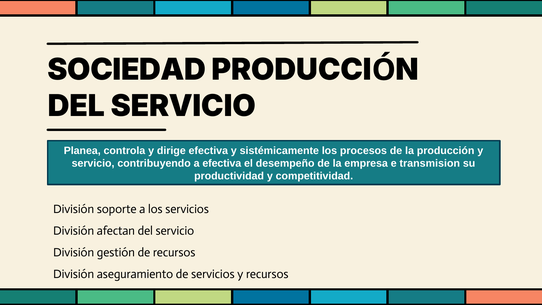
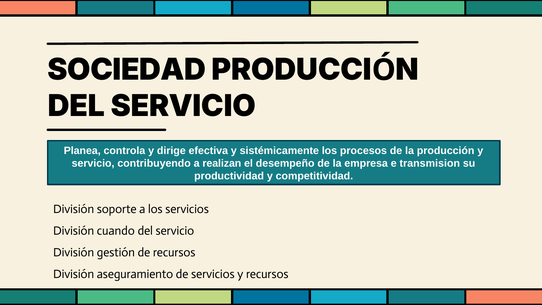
a efectiva: efectiva -> realizan (222, 163)
afectan: afectan -> cuando (116, 231)
